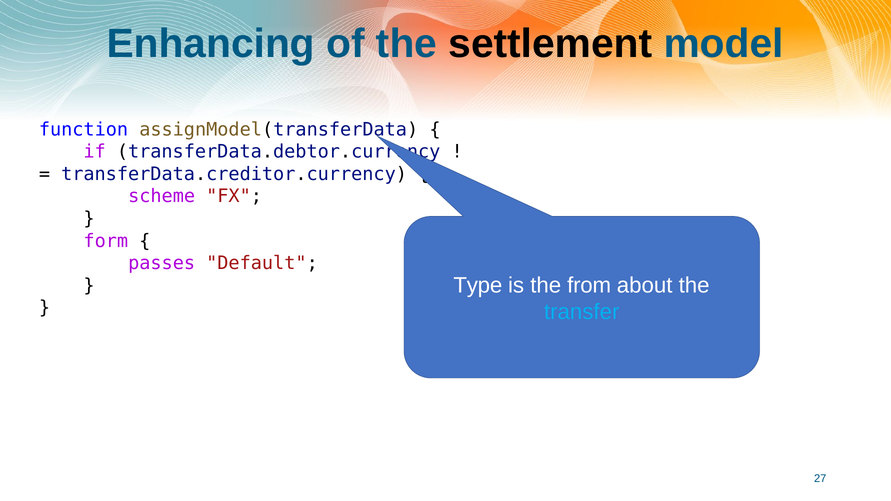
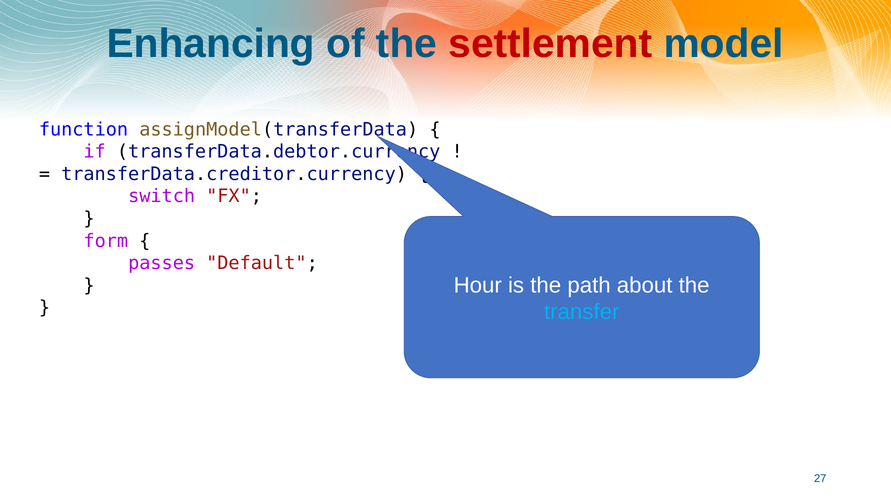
settlement colour: black -> red (550, 44)
scheme: scheme -> switch (162, 196)
Type: Type -> Hour (478, 285)
from: from -> path (589, 285)
